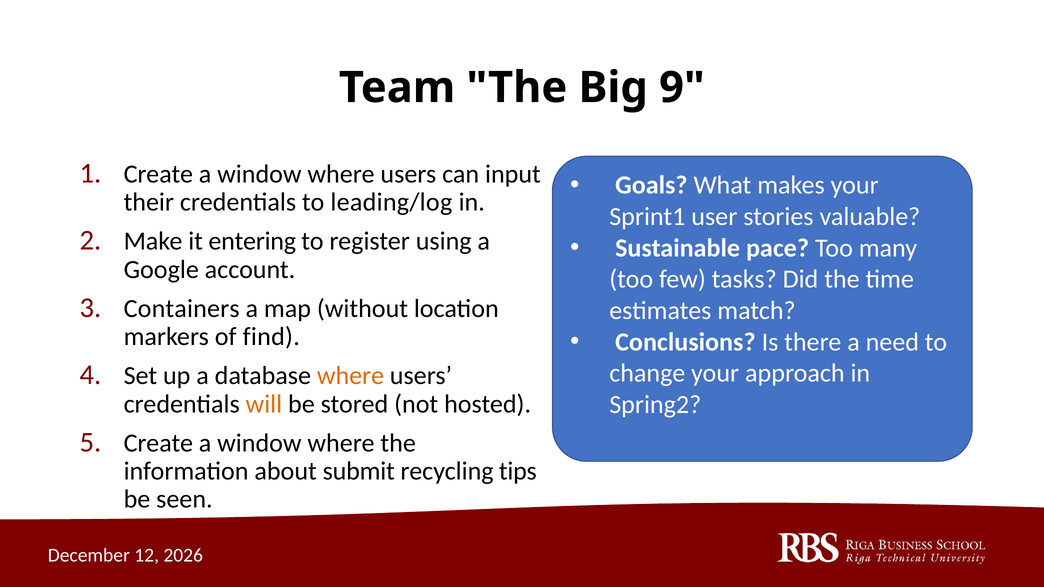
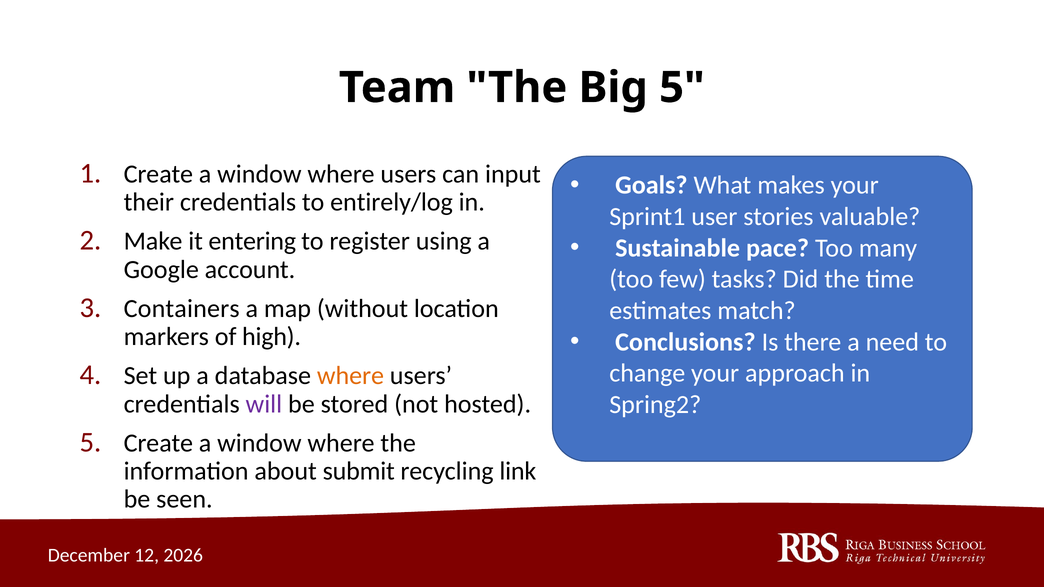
Big 9: 9 -> 5 (682, 88)
leading/log: leading/log -> entirely/log (392, 202)
find: find -> high (272, 337)
will colour: orange -> purple (264, 404)
tips: tips -> link (518, 471)
